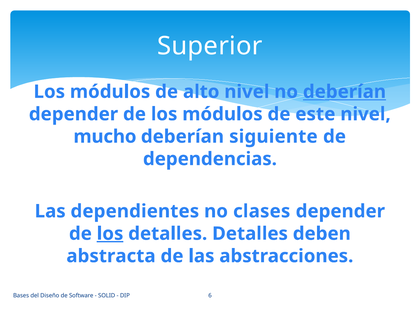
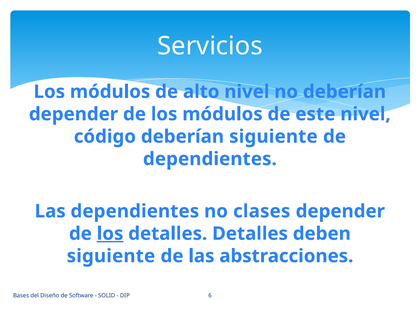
Superior: Superior -> Servicios (210, 46)
deberían underline: present -> none (344, 92)
mucho: mucho -> código (105, 137)
dependencias: dependencias -> dependientes (210, 159)
abstracta: abstracta -> siguiente (111, 256)
